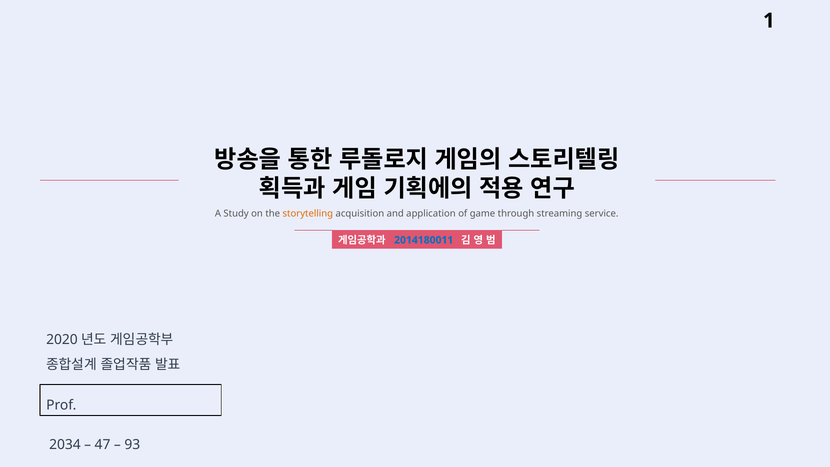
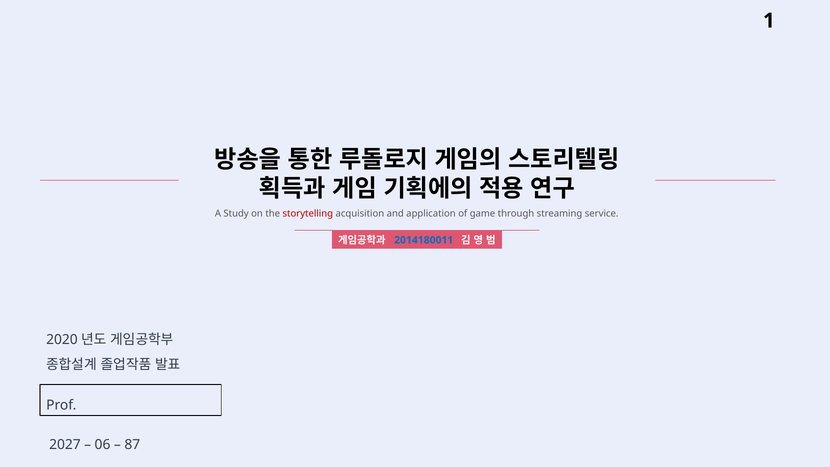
storytelling colour: orange -> red (308, 214)
2034: 2034 -> 2027 (65, 445)
47: 47 -> 06 (103, 445)
93: 93 -> 87 (132, 445)
